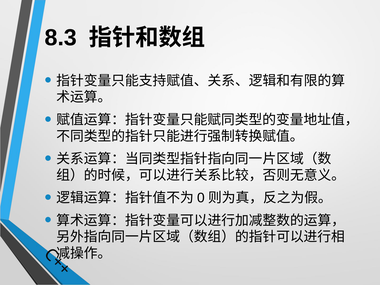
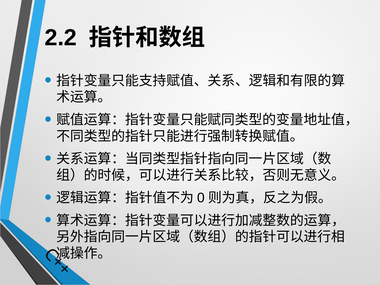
8.3: 8.3 -> 2.2 (61, 38)
